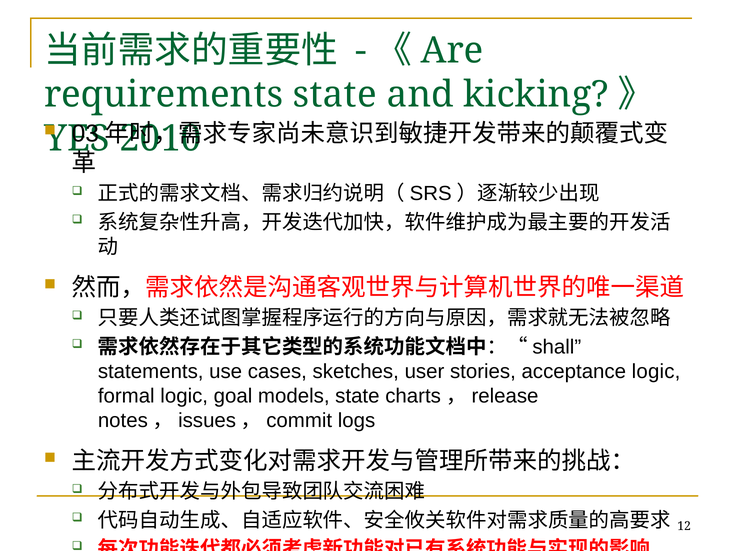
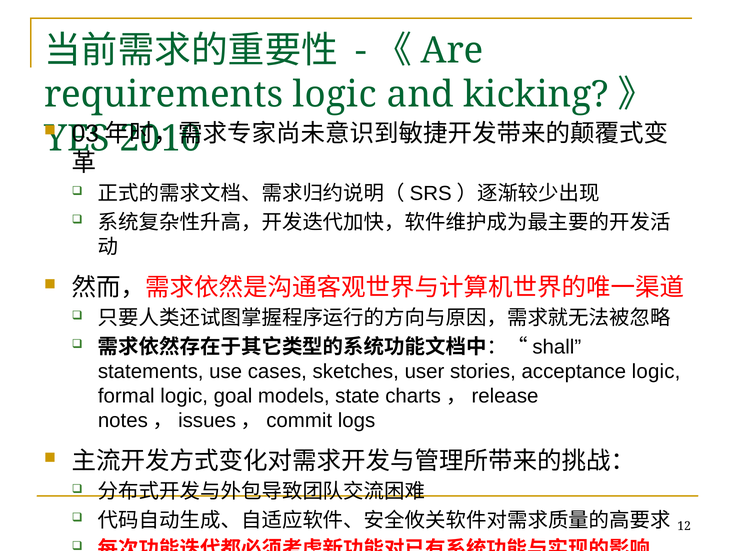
requirements state: state -> logic (335, 95)
